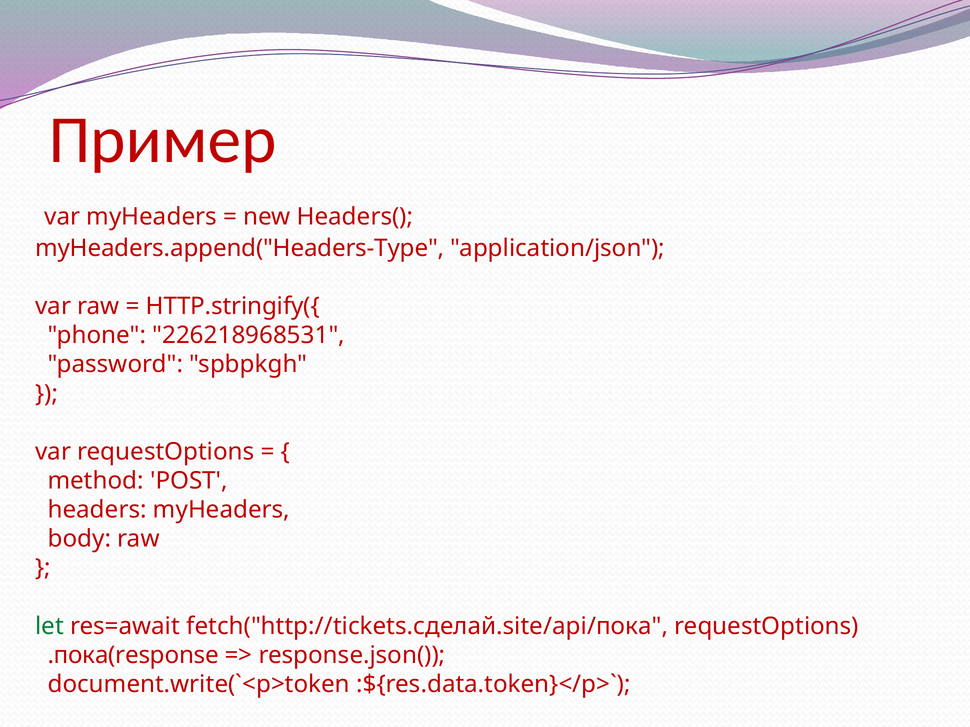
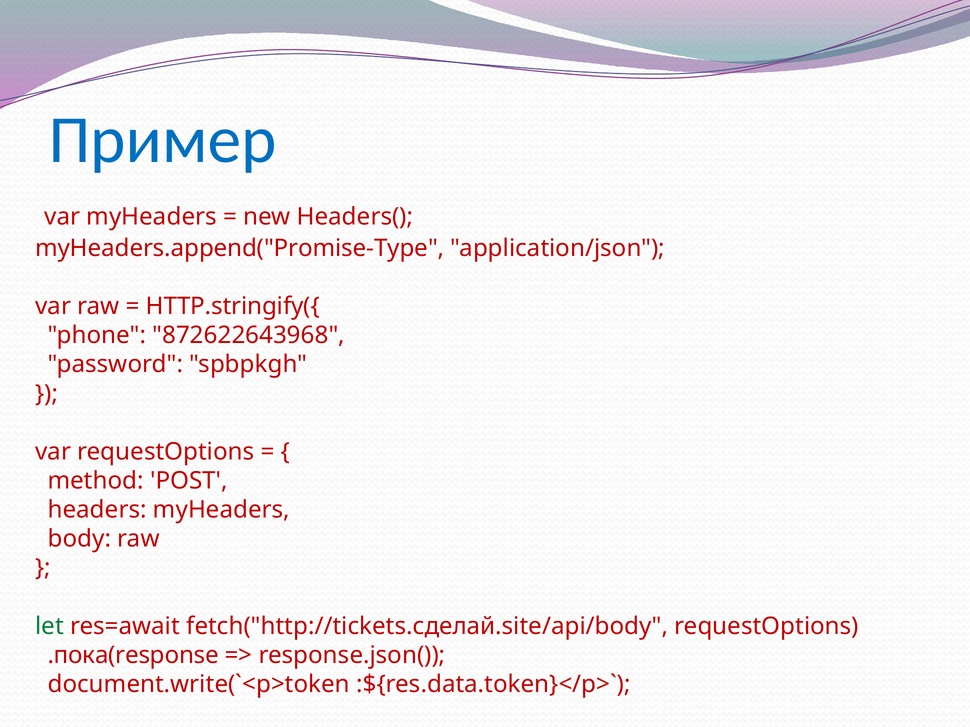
Пример colour: red -> blue (163, 140)
myHeaders.append("Headers-Type: myHeaders.append("Headers-Type -> myHeaders.append("Promise-Type (240, 248)
226218968531: 226218968531 -> 872622643968 (249, 336)
fetch("http://tickets.сделай.site/api/пока: fetch("http://tickets.сделай.site/api/пока -> fetch("http://tickets.сделай.site/api/body (427, 627)
